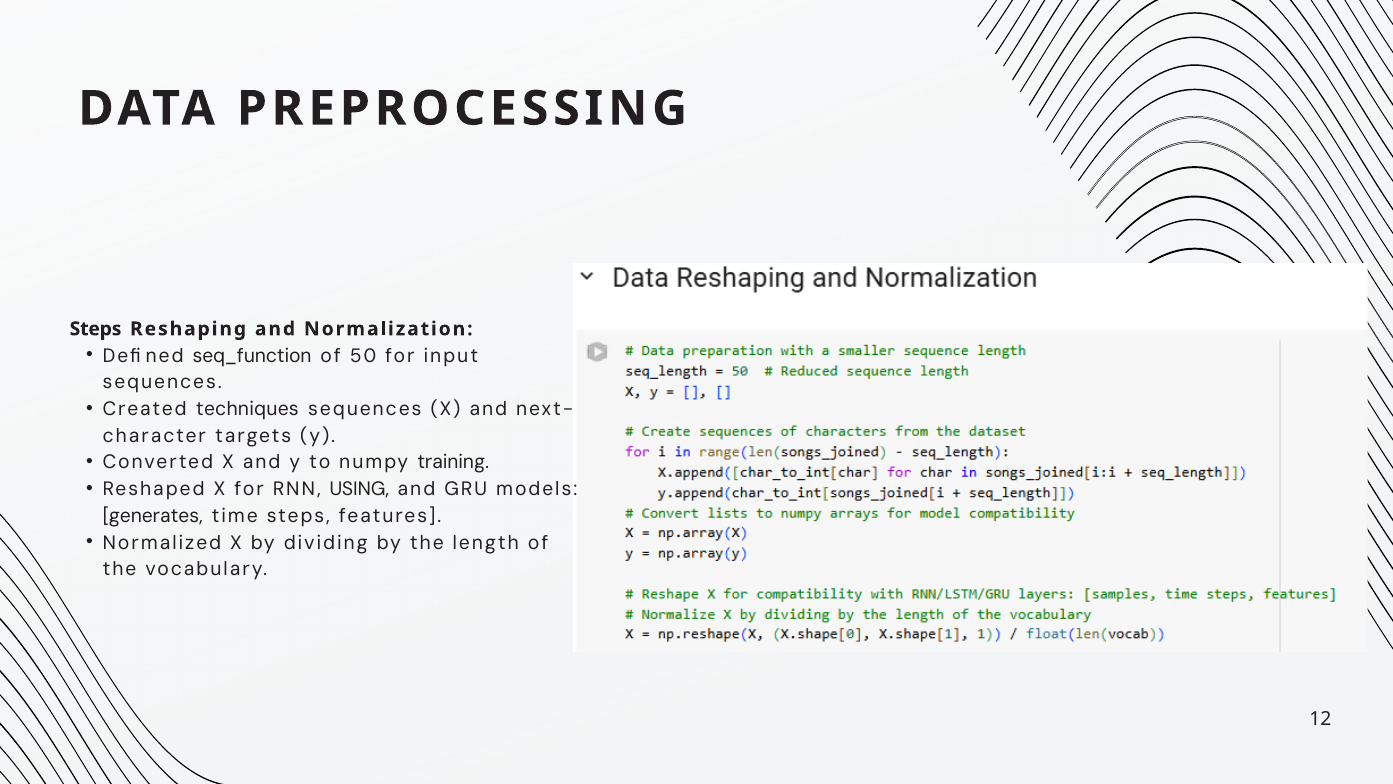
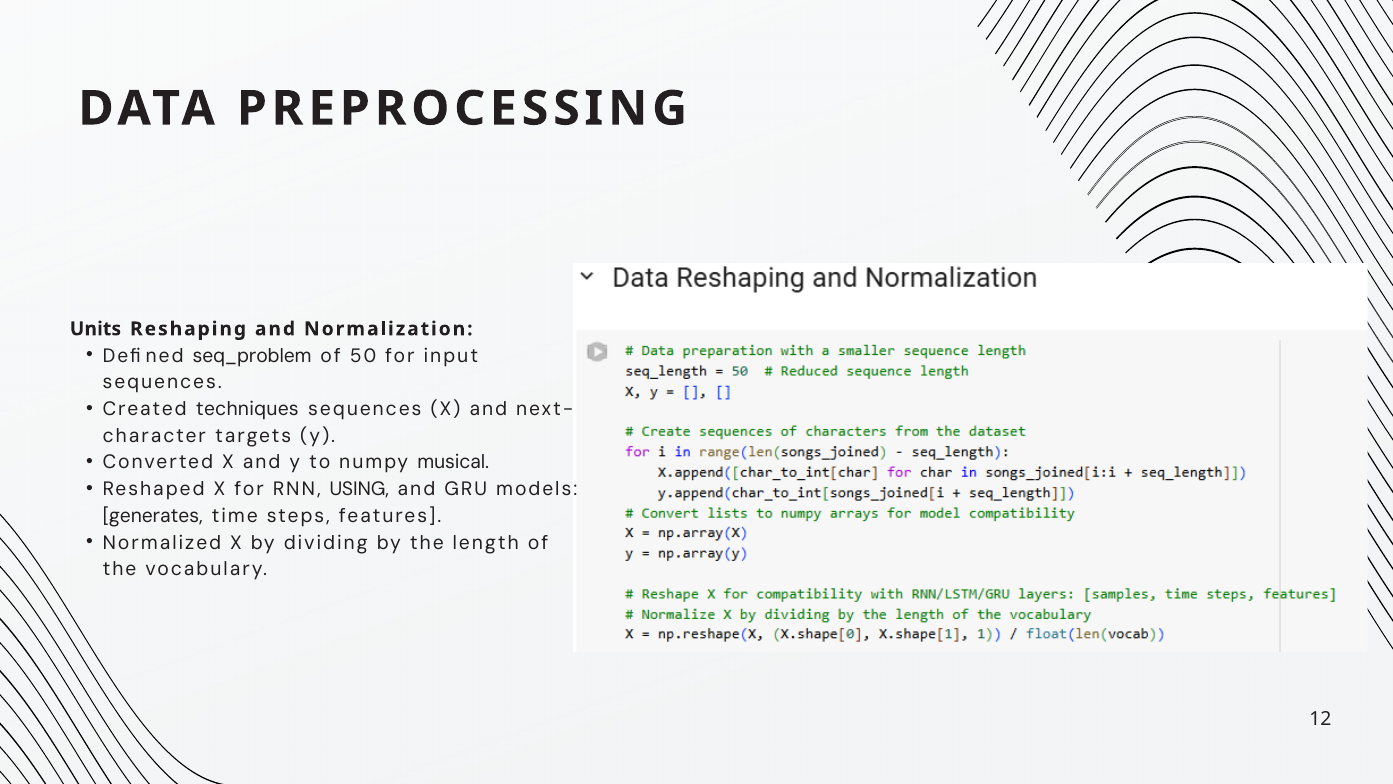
Steps: Steps -> Units (95, 329)
seq_function: seq_function -> seq_problem (252, 355)
training: training -> musical (453, 462)
